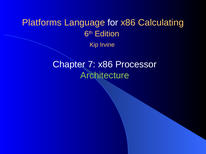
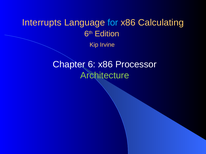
Platforms: Platforms -> Interrupts (42, 23)
for colour: white -> light blue (113, 23)
7: 7 -> 6 (92, 65)
